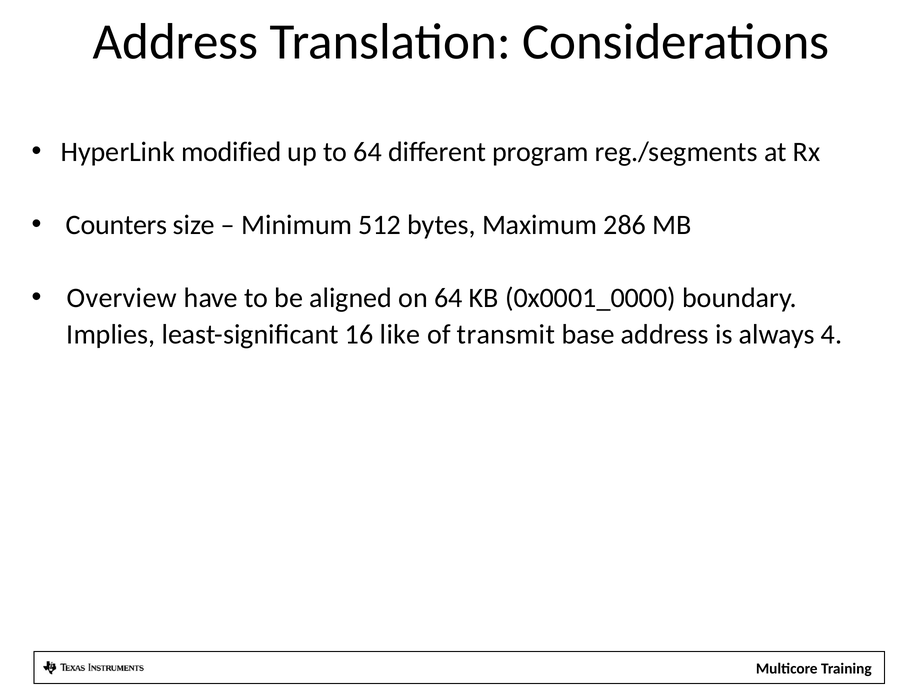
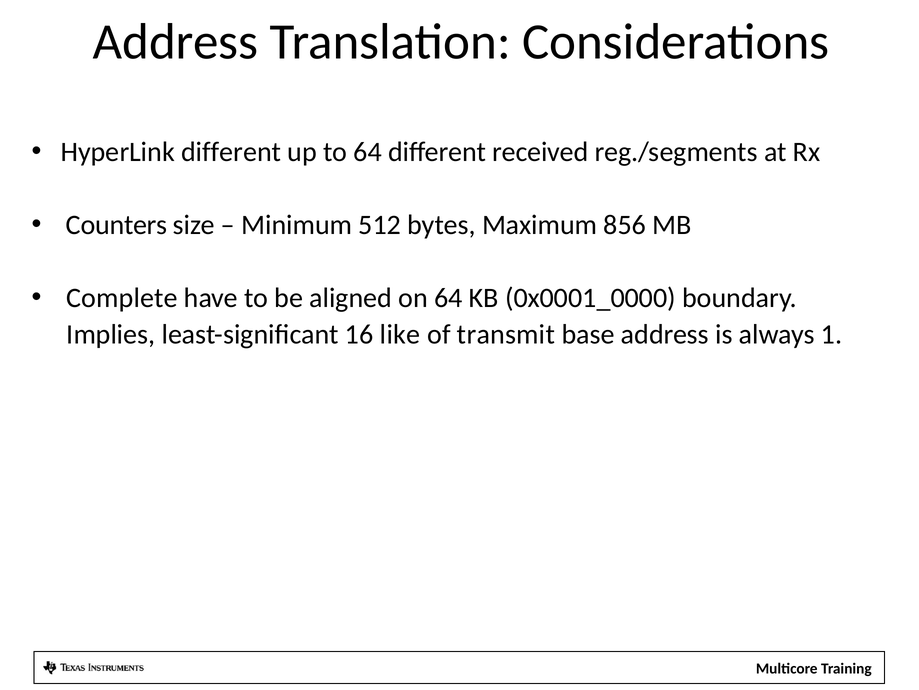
HyperLink modified: modified -> different (231, 152)
program: program -> received (540, 152)
286: 286 -> 856 (625, 225)
Overview: Overview -> Complete (122, 298)
4: 4 -> 1 (832, 334)
